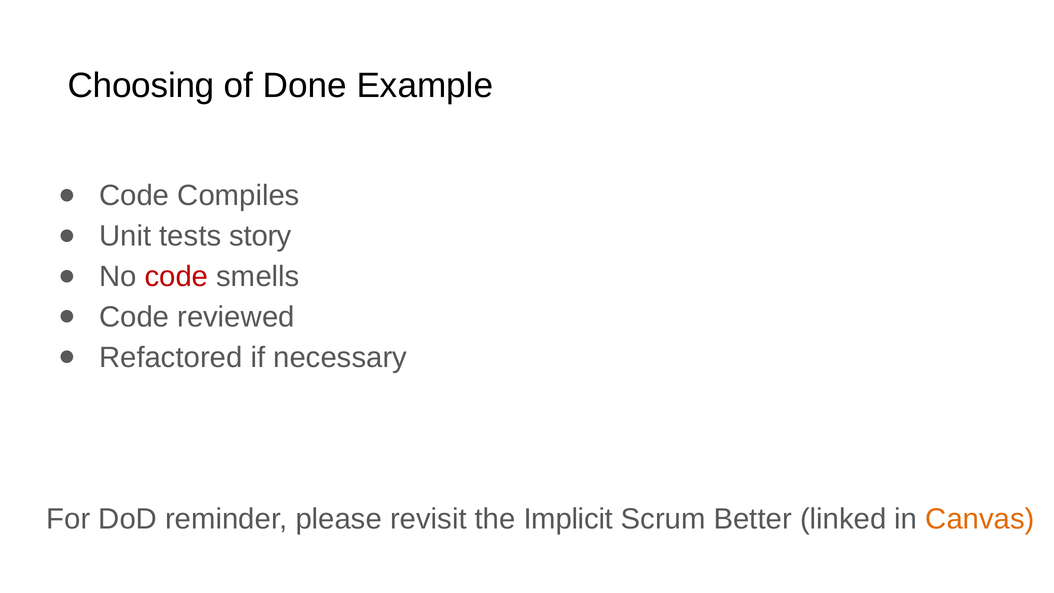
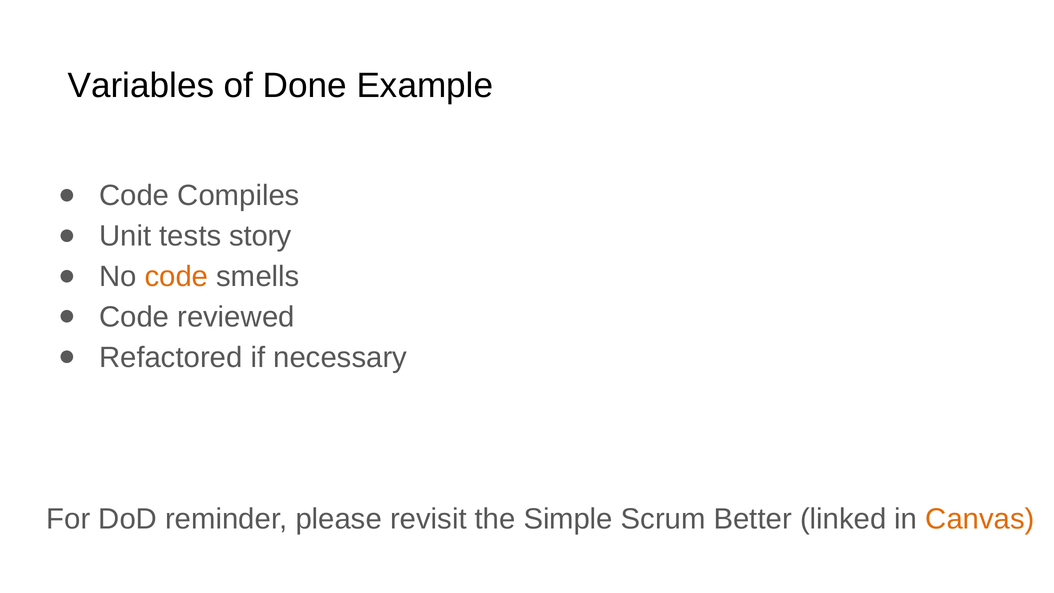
Choosing: Choosing -> Variables (141, 86)
code colour: red -> orange (176, 276)
Implicit: Implicit -> Simple (568, 519)
